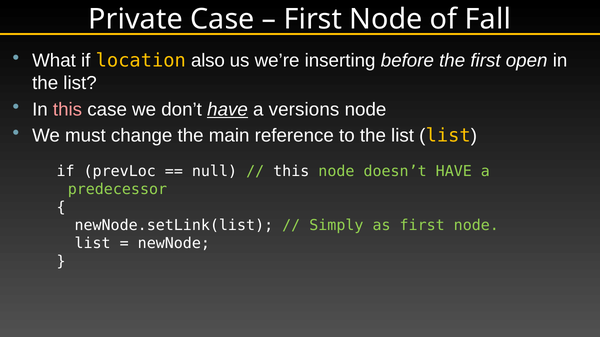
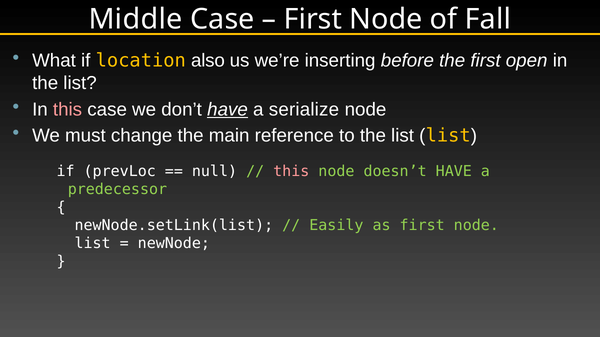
Private: Private -> Middle (136, 19)
versions: versions -> serialize (304, 110)
this colour: white -> pink (291, 172)
Simply: Simply -> Easily (336, 226)
